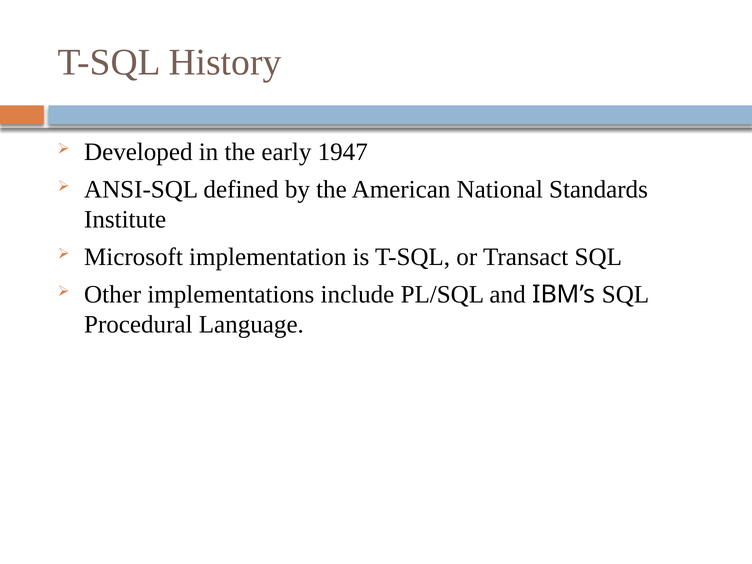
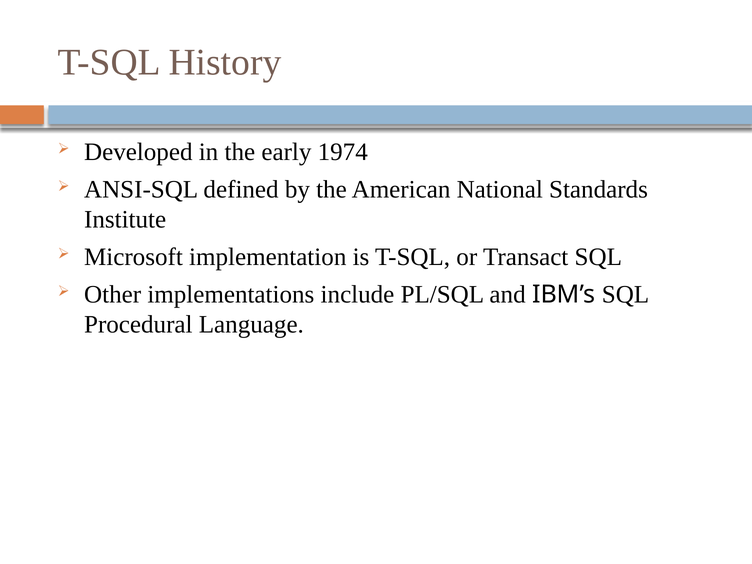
1947: 1947 -> 1974 (343, 152)
